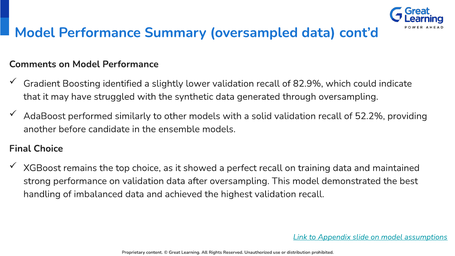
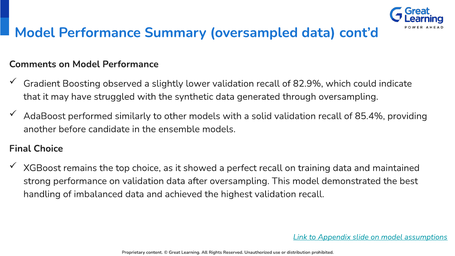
identified: identified -> observed (122, 84)
52.2%: 52.2% -> 85.4% (370, 116)
